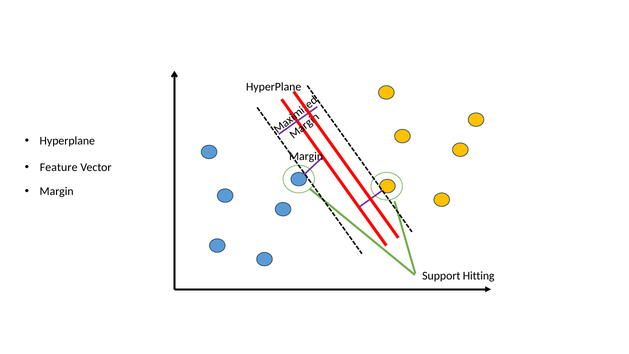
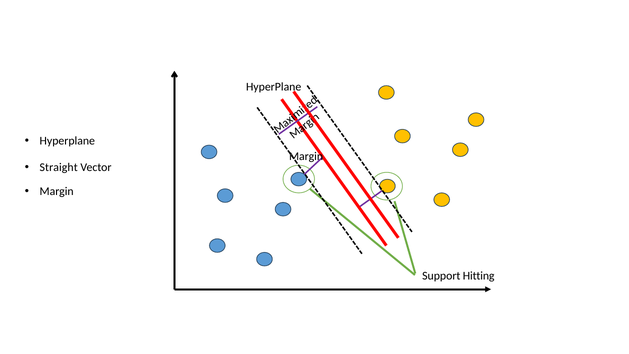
Feature: Feature -> Straight (59, 167)
